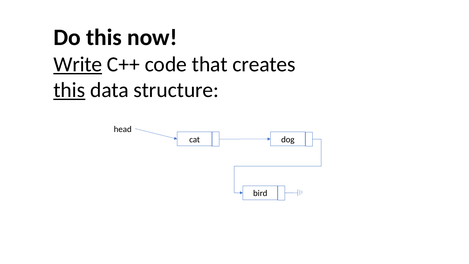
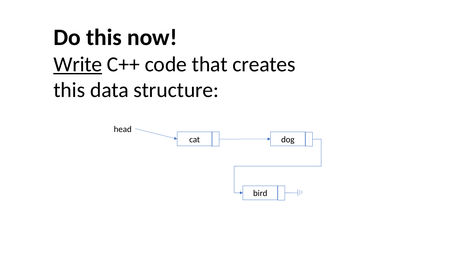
this underline: present -> none (69, 90)
